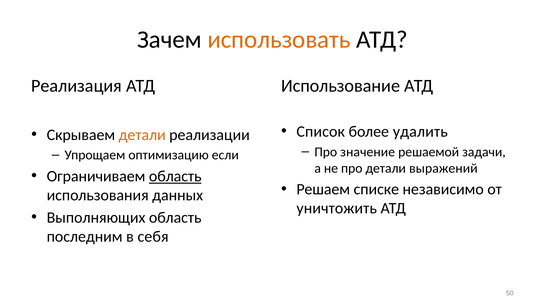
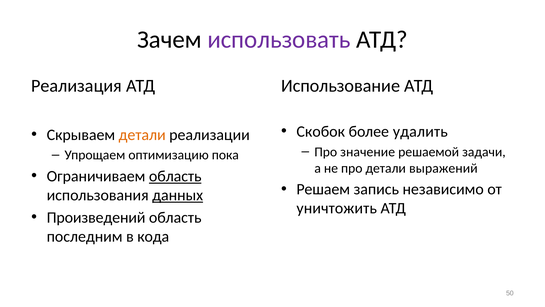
использовать colour: orange -> purple (279, 40)
Cписок: Cписок -> Скобок (321, 131)
если: если -> пока (225, 155)
списке: списке -> запись (376, 189)
данных underline: none -> present (178, 195)
Выполняющих: Выполняющих -> Произведений (96, 217)
себя: себя -> кода (153, 236)
